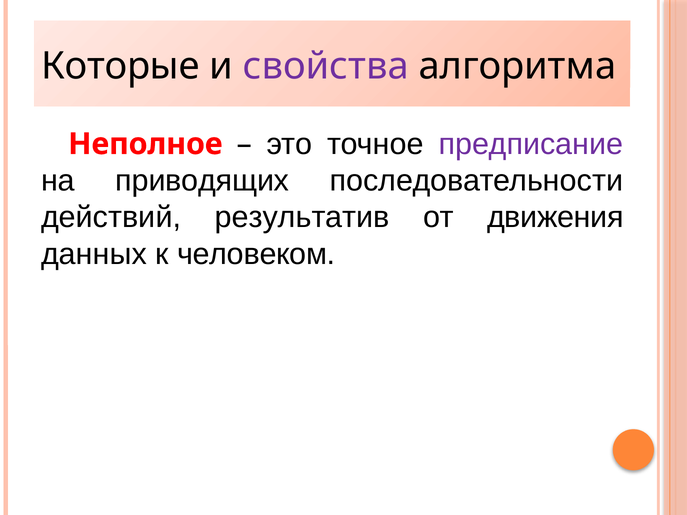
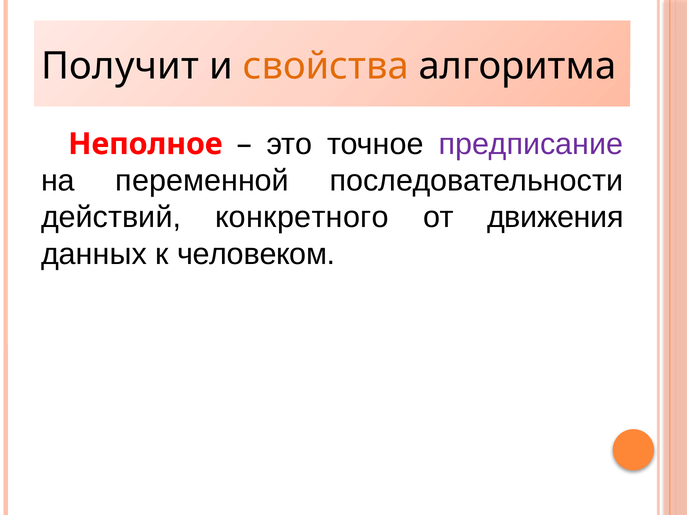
Которые: Которые -> Получит (120, 66)
свойства colour: purple -> orange (326, 66)
приводящих: приводящих -> переменной (202, 181)
результатив: результатив -> конкретного (302, 217)
